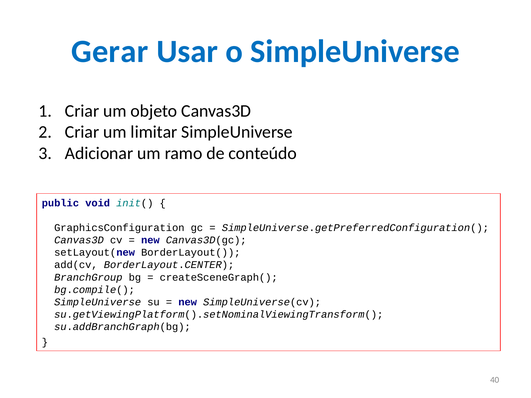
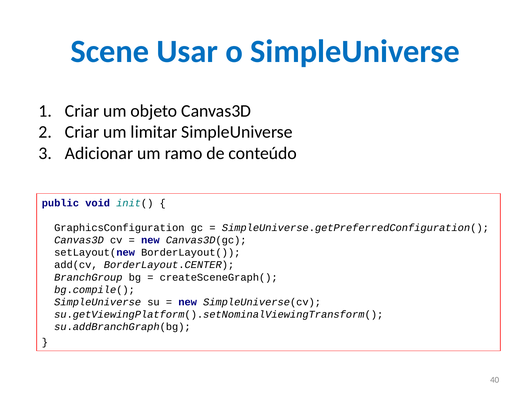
Gerar: Gerar -> Scene (110, 51)
